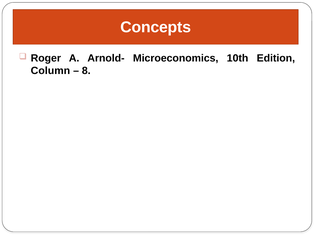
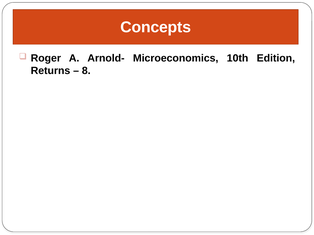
Column: Column -> Returns (50, 71)
